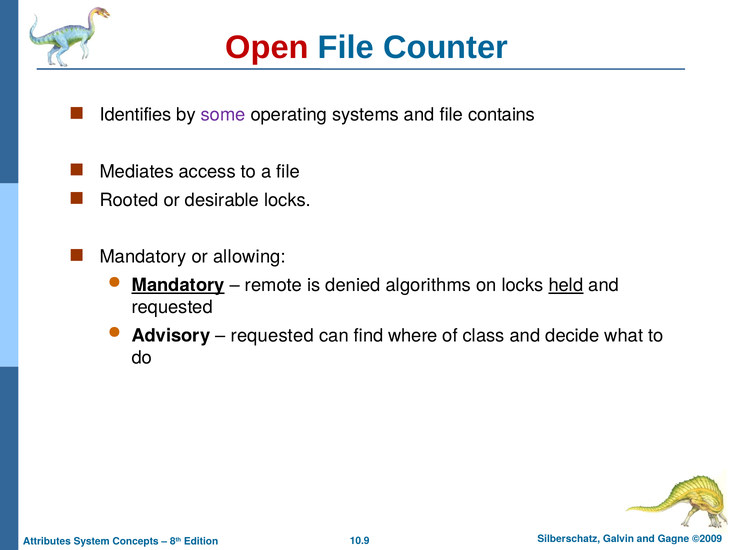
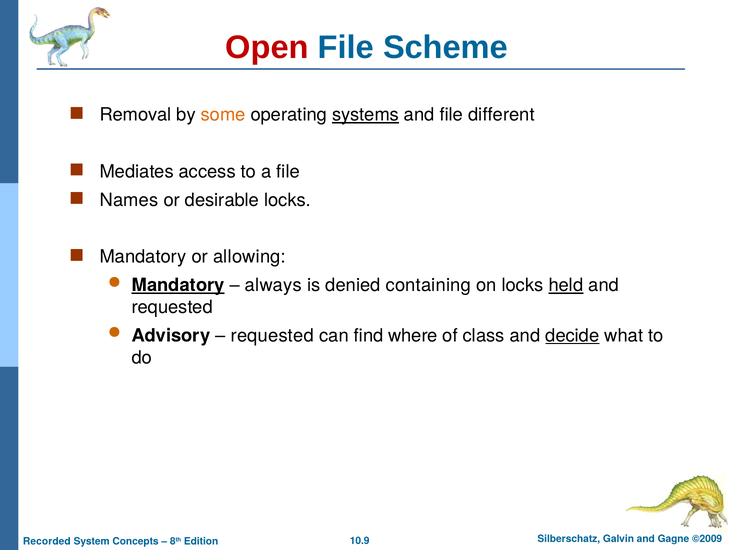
Counter: Counter -> Scheme (446, 48)
Identifies: Identifies -> Removal (136, 115)
some colour: purple -> orange (223, 115)
systems underline: none -> present (366, 115)
contains: contains -> different (501, 115)
Rooted: Rooted -> Names (129, 200)
remote: remote -> always (273, 286)
algorithms: algorithms -> containing (428, 286)
decide underline: none -> present (572, 336)
Attributes: Attributes -> Recorded (47, 542)
